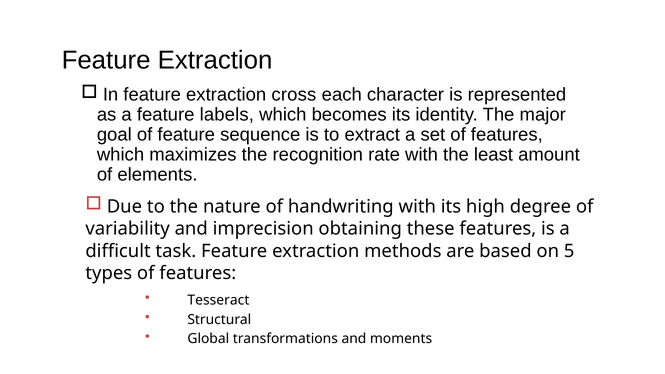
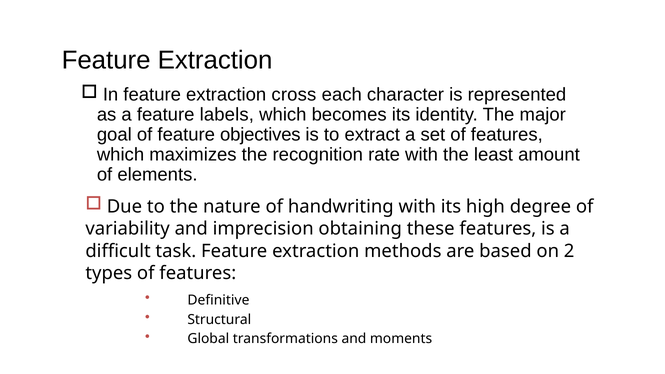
sequence: sequence -> objectives (260, 135)
5: 5 -> 2 (569, 251)
Tesseract: Tesseract -> Definitive (218, 300)
